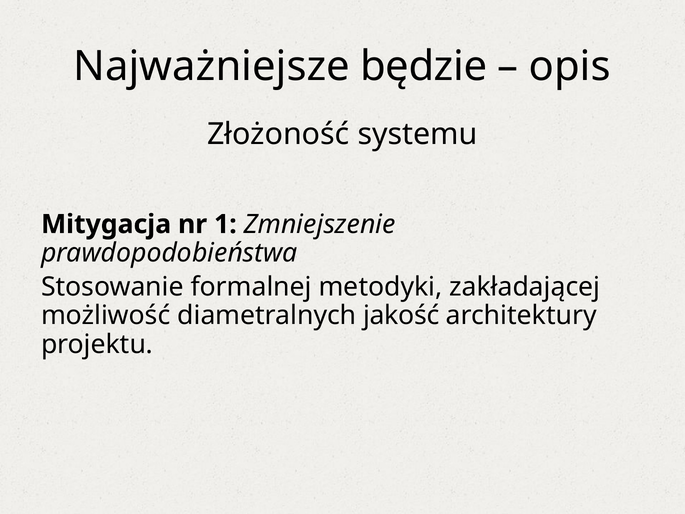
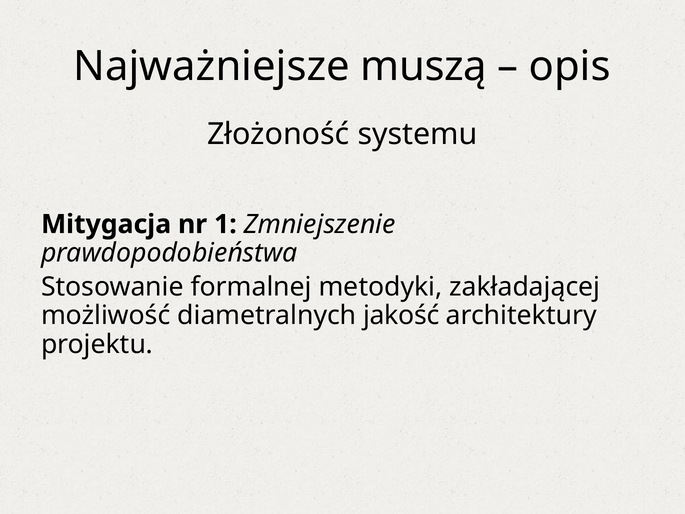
będzie: będzie -> muszą (424, 66)
